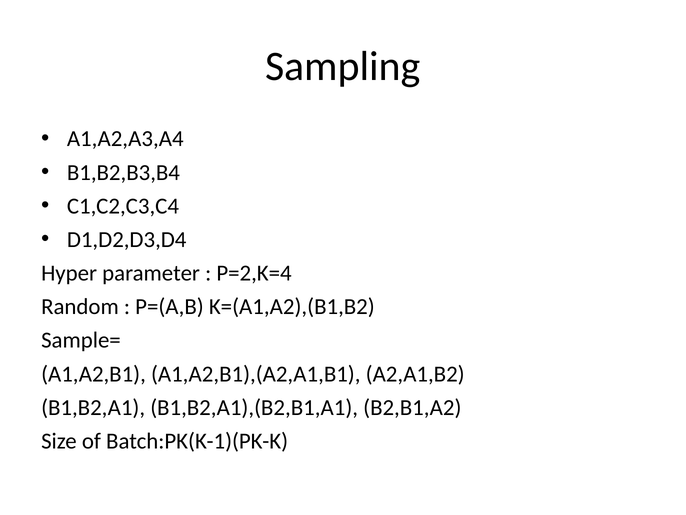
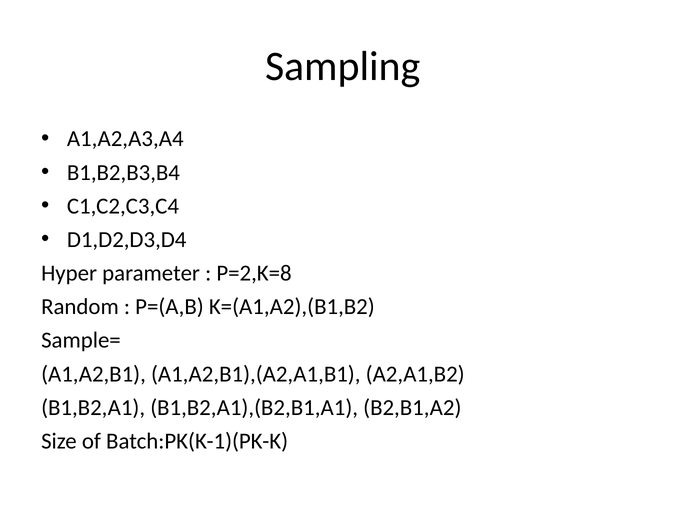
P=2,K=4: P=2,K=4 -> P=2,K=8 (254, 273)
